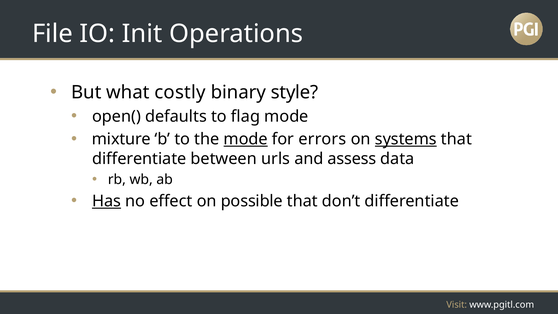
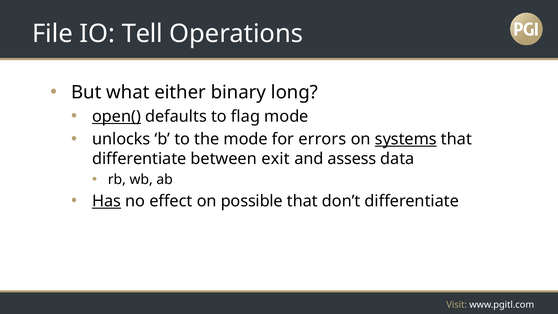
Init: Init -> Tell (142, 34)
costly: costly -> either (180, 92)
style: style -> long (294, 92)
open( underline: none -> present (117, 116)
mixture: mixture -> unlocks (121, 139)
mode underline: present -> none (246, 139)
urls: urls -> exit (276, 159)
